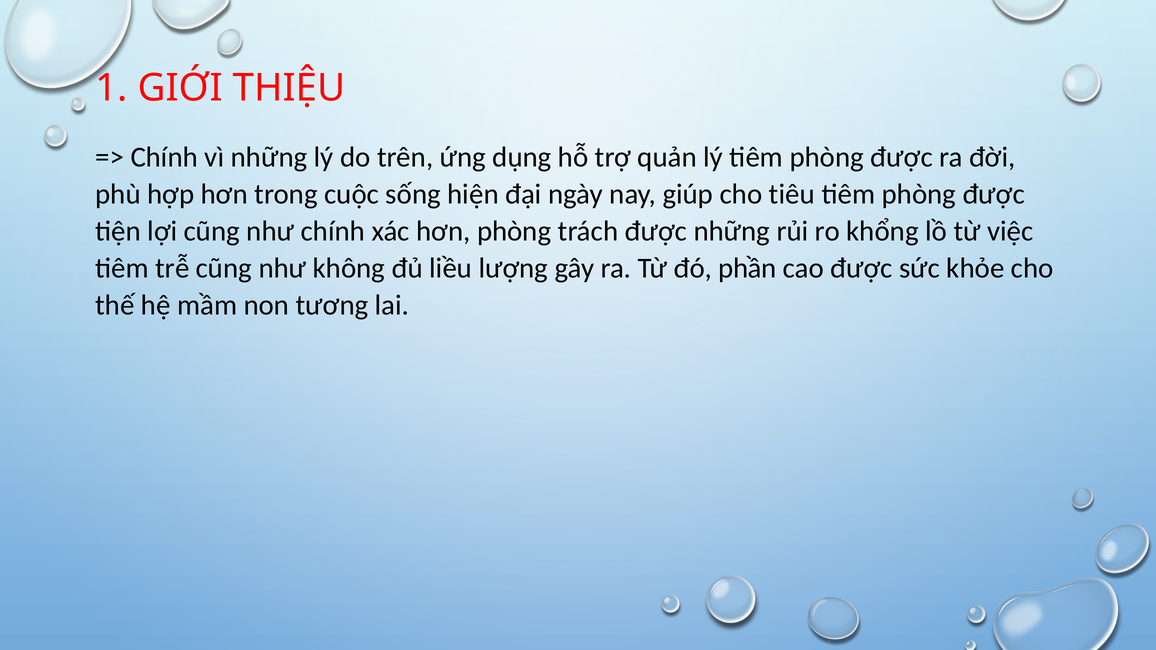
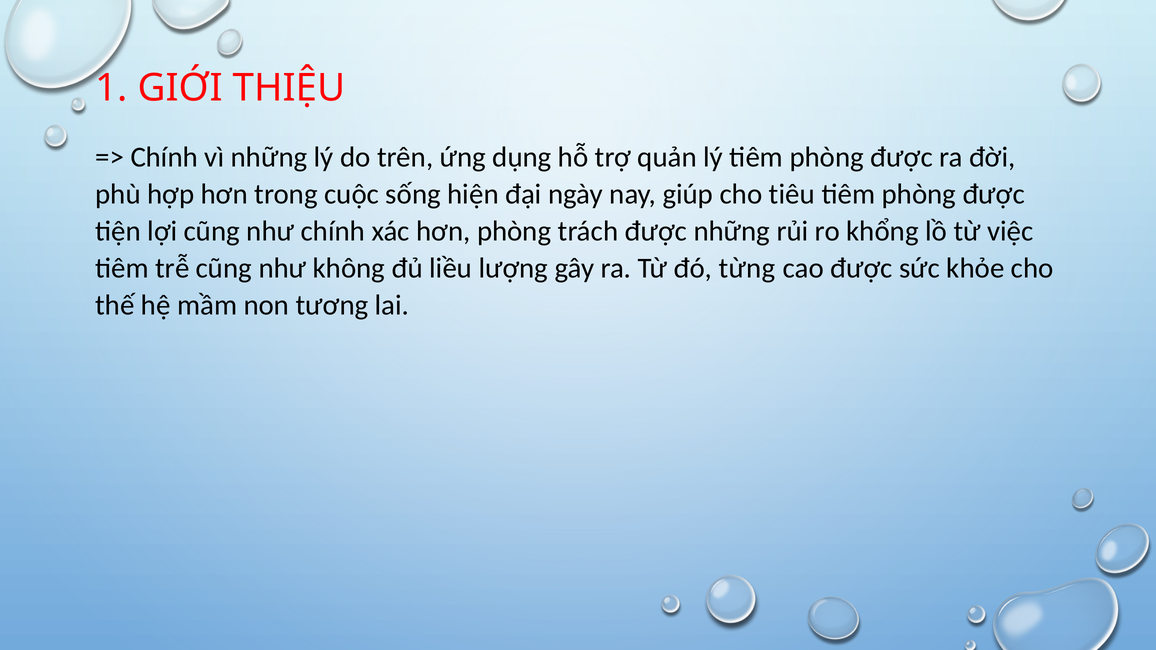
phần: phần -> từng (747, 268)
